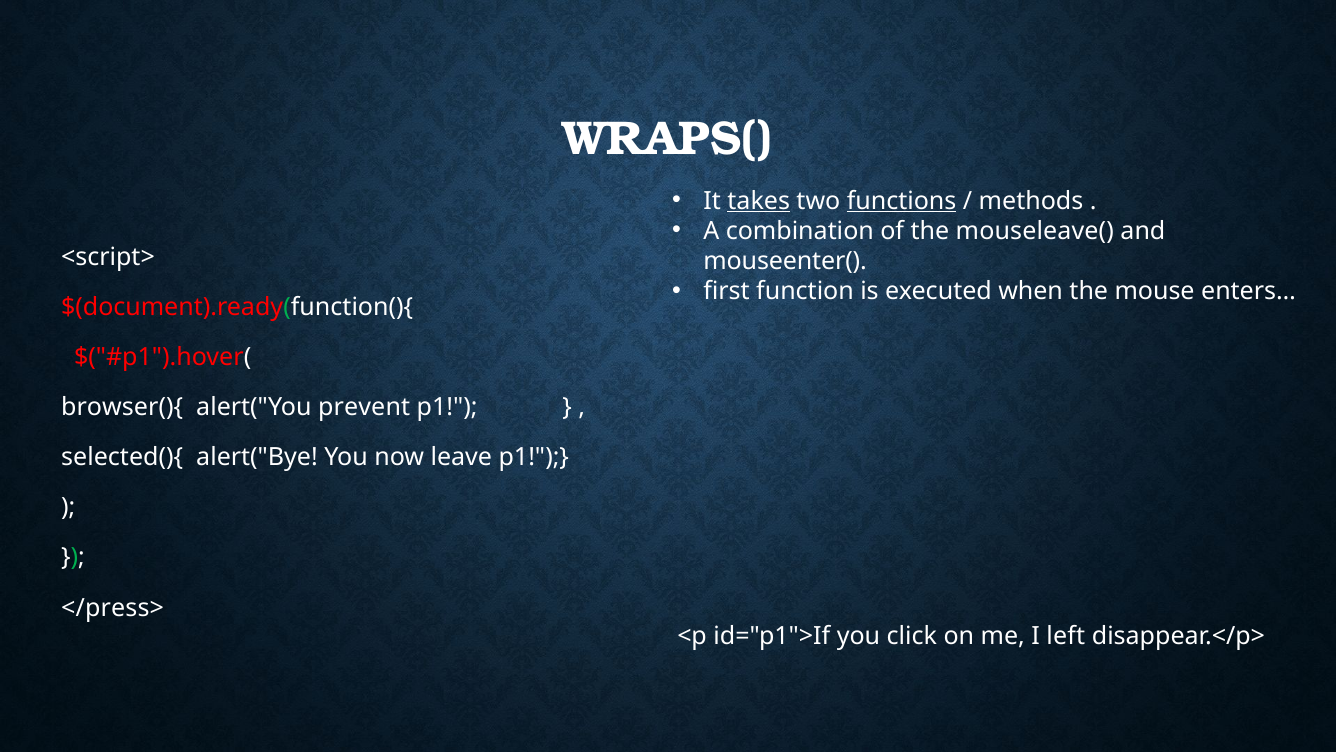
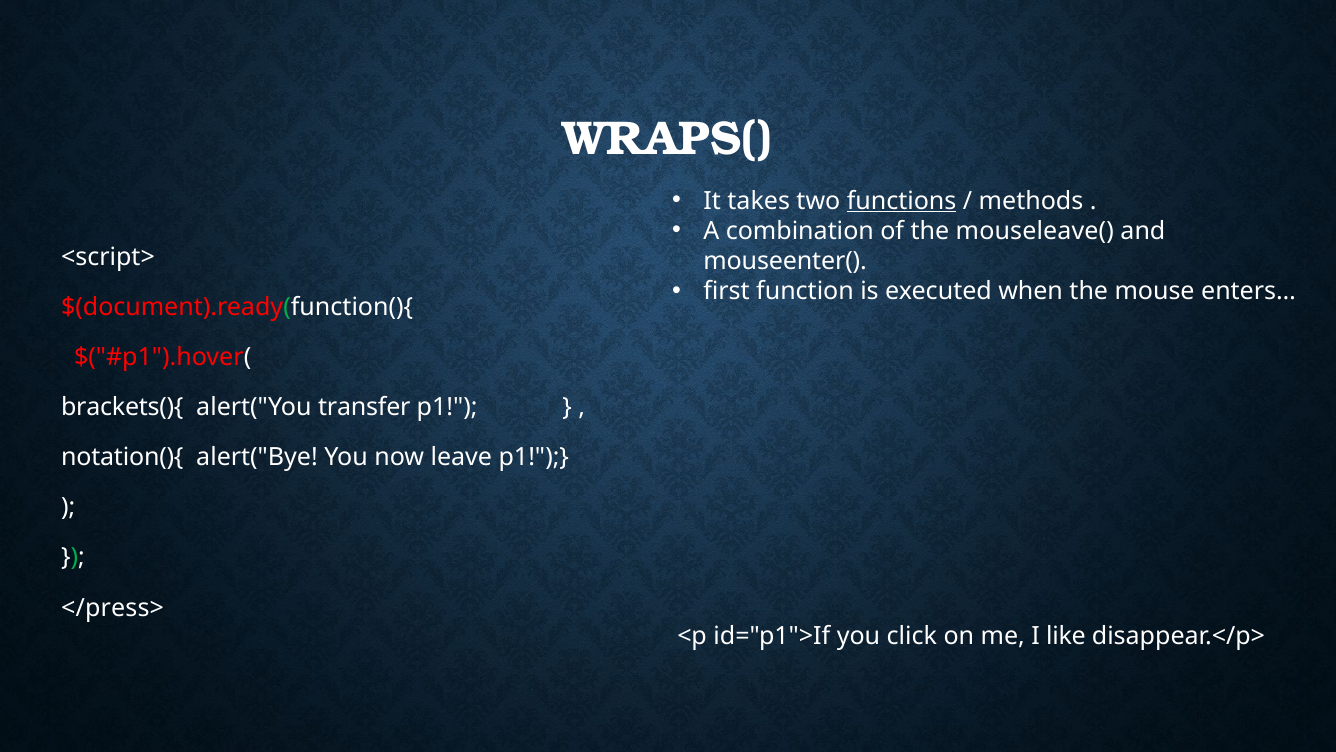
takes underline: present -> none (759, 201)
browser(){: browser(){ -> brackets(){ (122, 407)
prevent: prevent -> transfer (364, 407)
selected(){: selected(){ -> notation(){ (122, 457)
left: left -> like (1066, 636)
